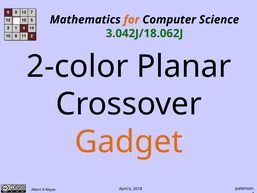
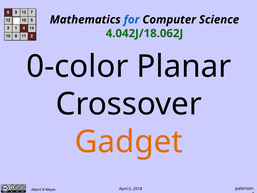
for colour: orange -> blue (132, 20)
3.042J/18.062J: 3.042J/18.062J -> 4.042J/18.062J (144, 33)
2-color: 2-color -> 0-color (77, 66)
